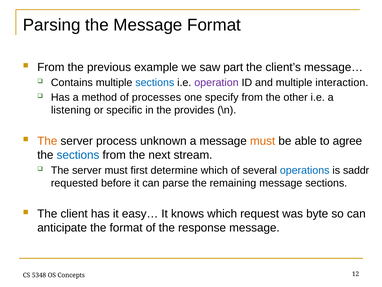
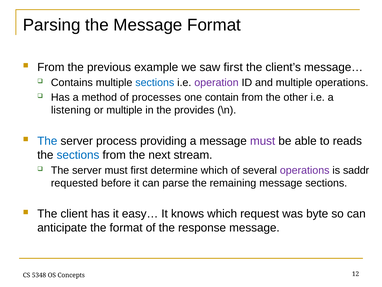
saw part: part -> first (233, 67)
multiple interaction: interaction -> operations (342, 82)
specify: specify -> contain (222, 97)
or specific: specific -> multiple (124, 110)
The colour: orange -> blue (47, 141)
unknown: unknown -> providing (163, 141)
must colour: orange -> purple (263, 141)
agree: agree -> reads (347, 141)
operations colour: blue -> purple (305, 170)
